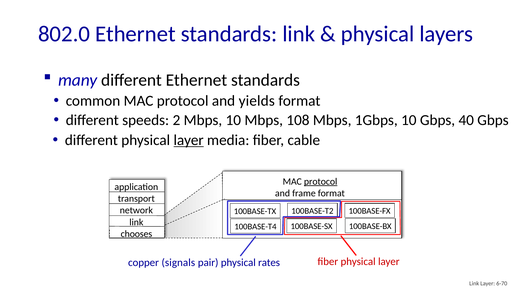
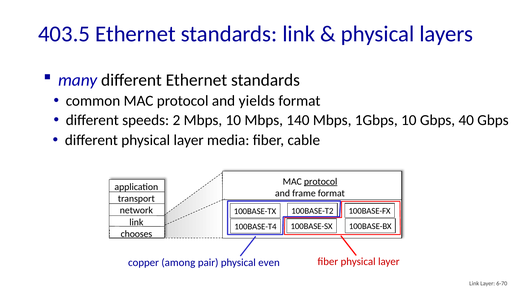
802.0: 802.0 -> 403.5 (64, 34)
108: 108 -> 140 (298, 120)
layer underline: present -> none (189, 140)
signals: signals -> among (178, 263)
rates: rates -> even (269, 263)
